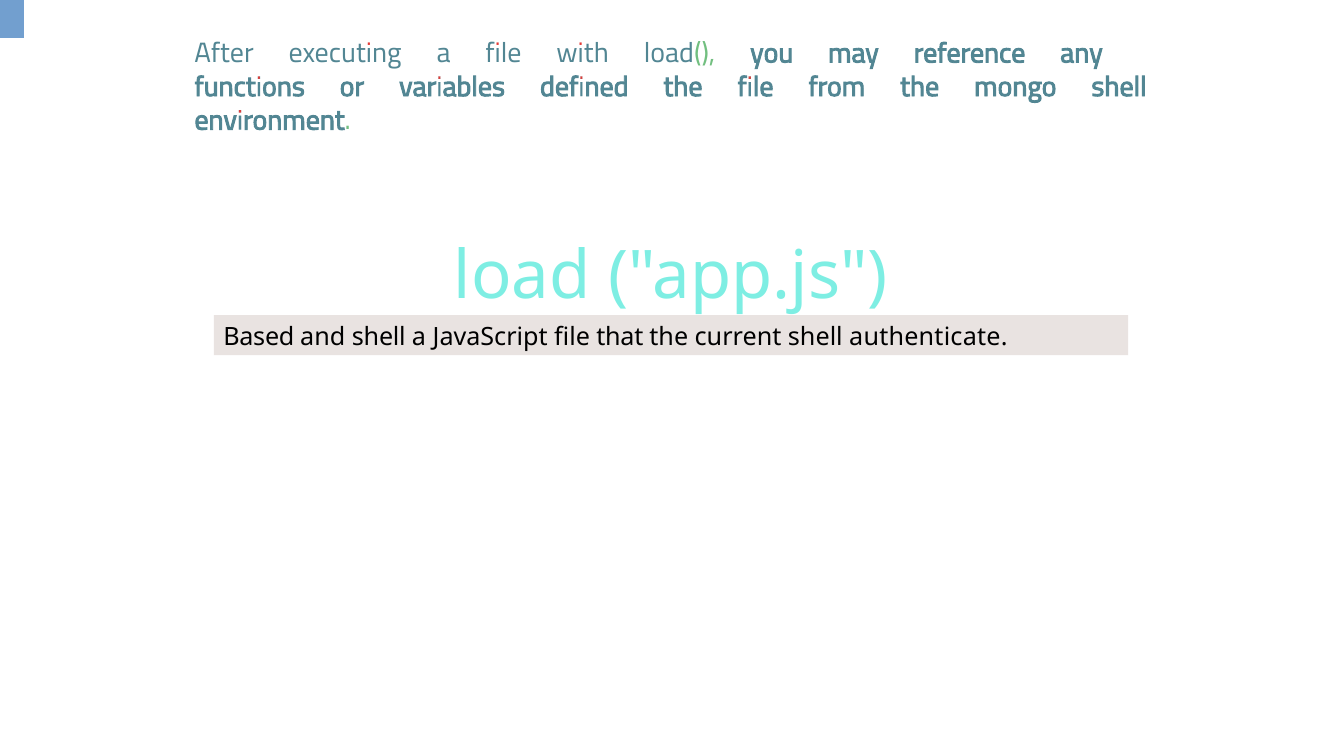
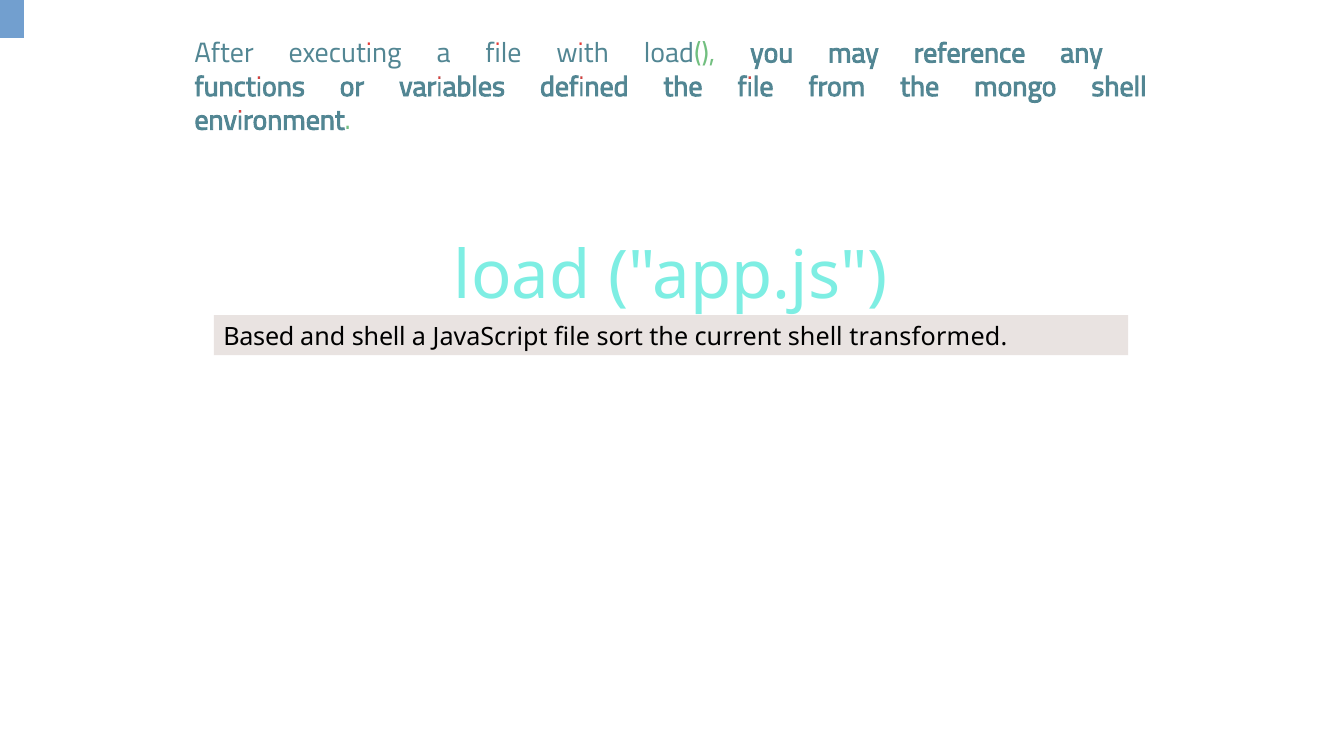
that: that -> sort (620, 337)
authenticate: authenticate -> transformed (928, 337)
